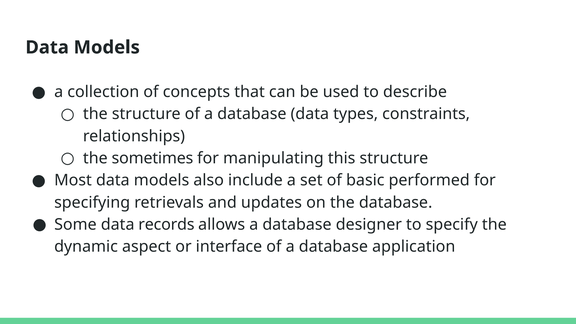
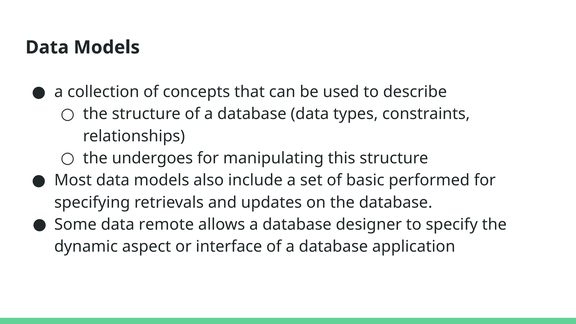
sometimes: sometimes -> undergoes (152, 158)
records: records -> remote (166, 224)
